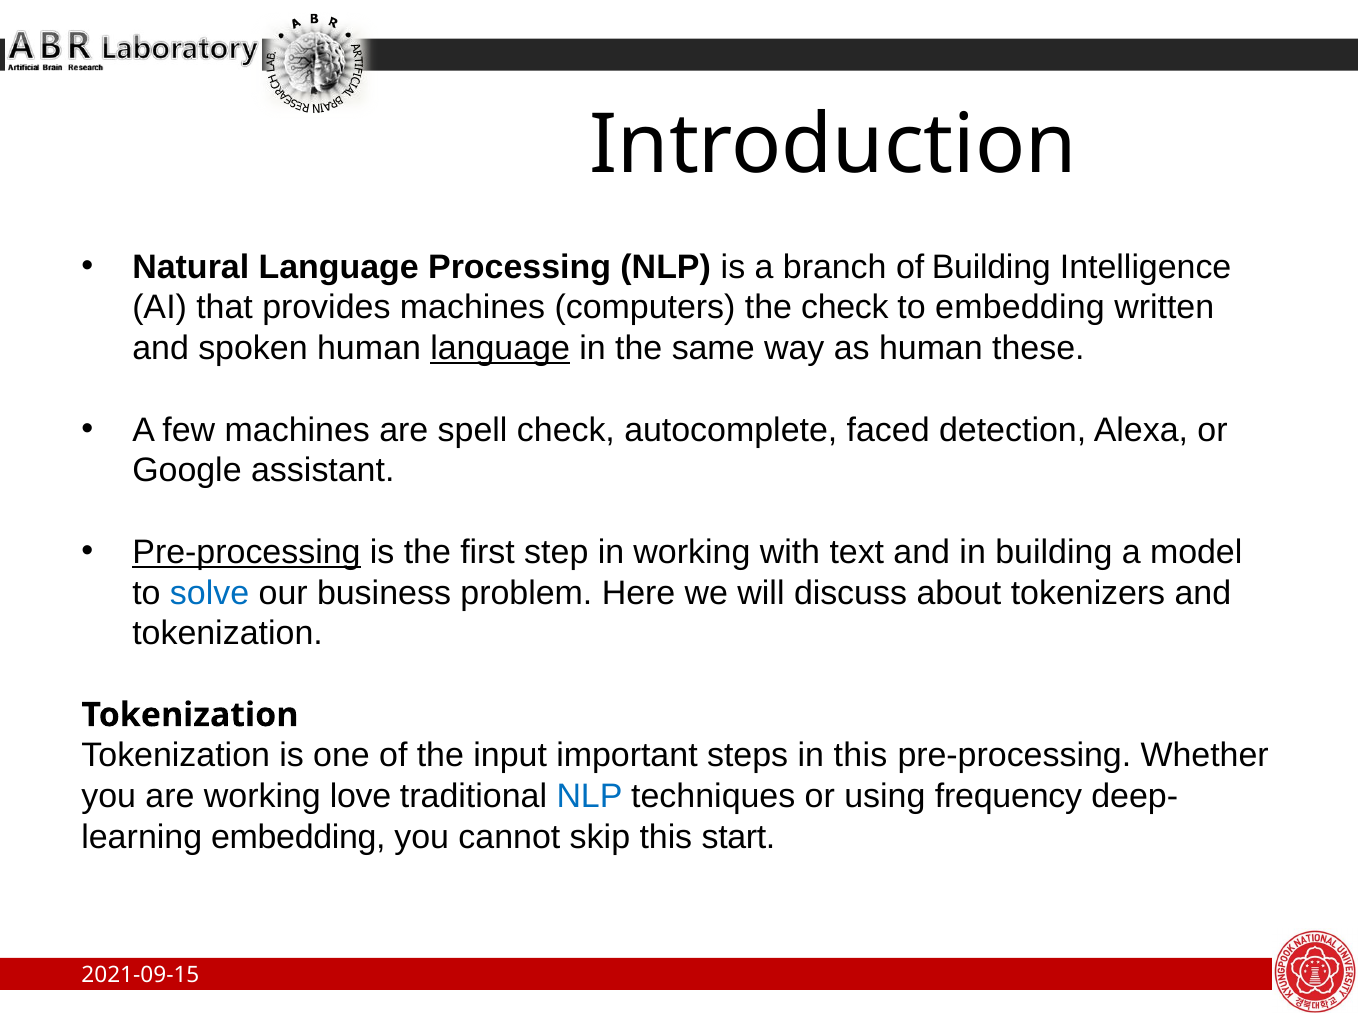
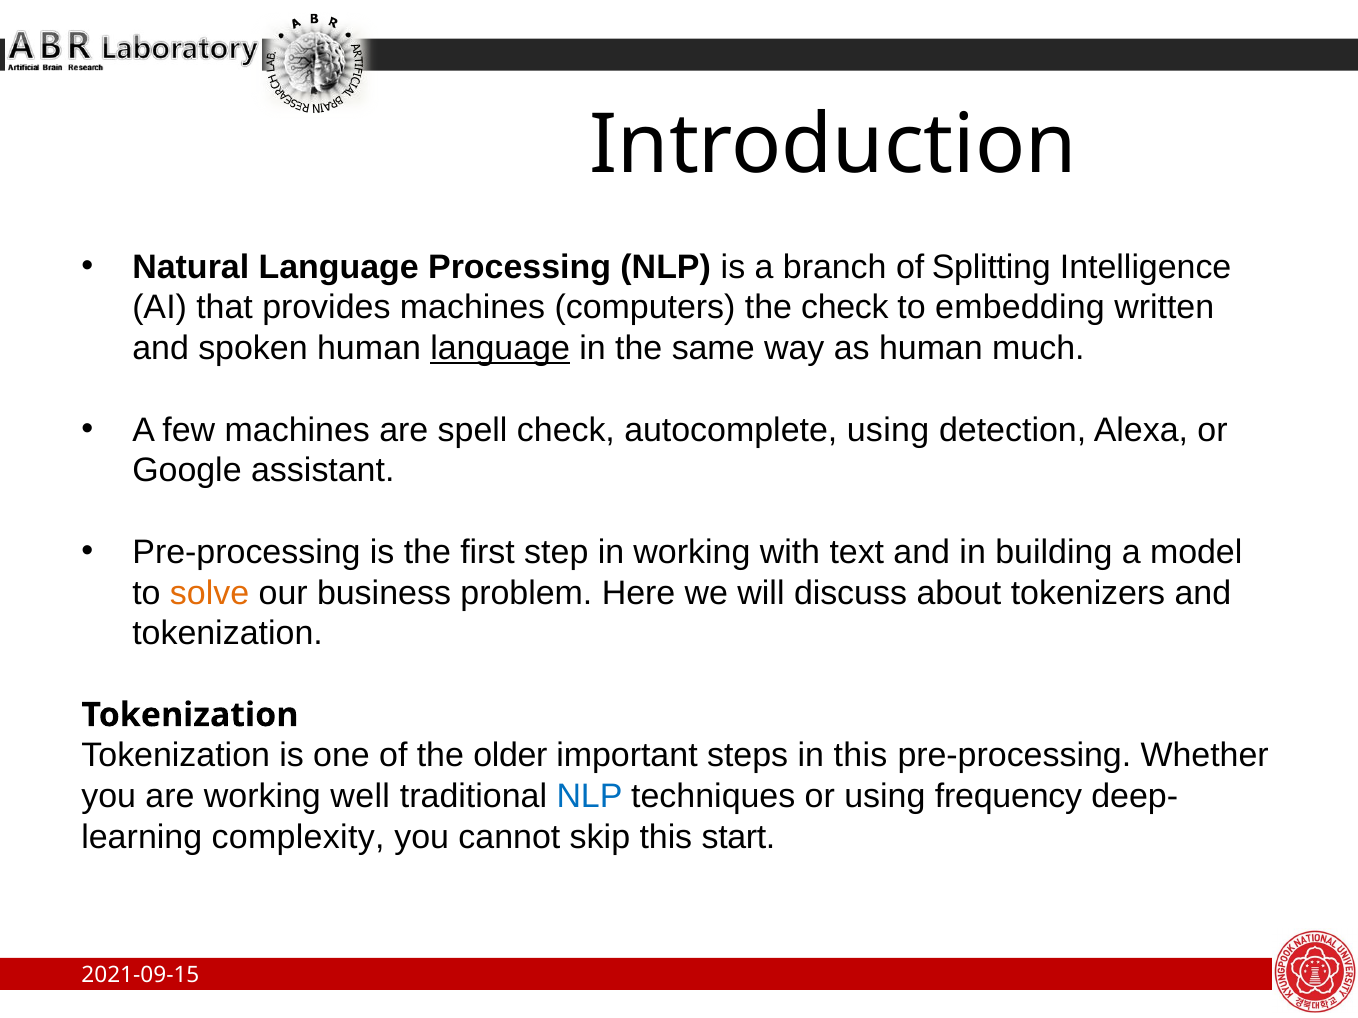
of Building: Building -> Splitting (991, 267)
these: these -> much (1038, 349)
autocomplete faced: faced -> using (888, 430)
Pre-processing underline: present -> none (246, 552)
solve colour: blue -> orange (210, 593)
input: input -> older (510, 756)
love: love -> well (360, 797)
embedding: embedding -> complexity (298, 838)
